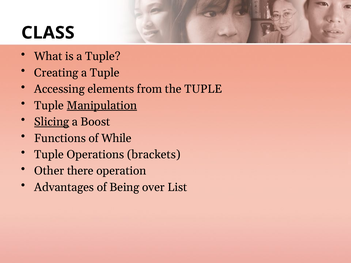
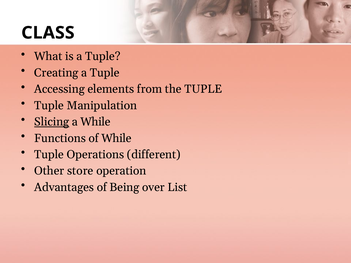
Manipulation underline: present -> none (102, 106)
a Boost: Boost -> While (96, 122)
brackets: brackets -> different (154, 155)
there: there -> store (80, 171)
